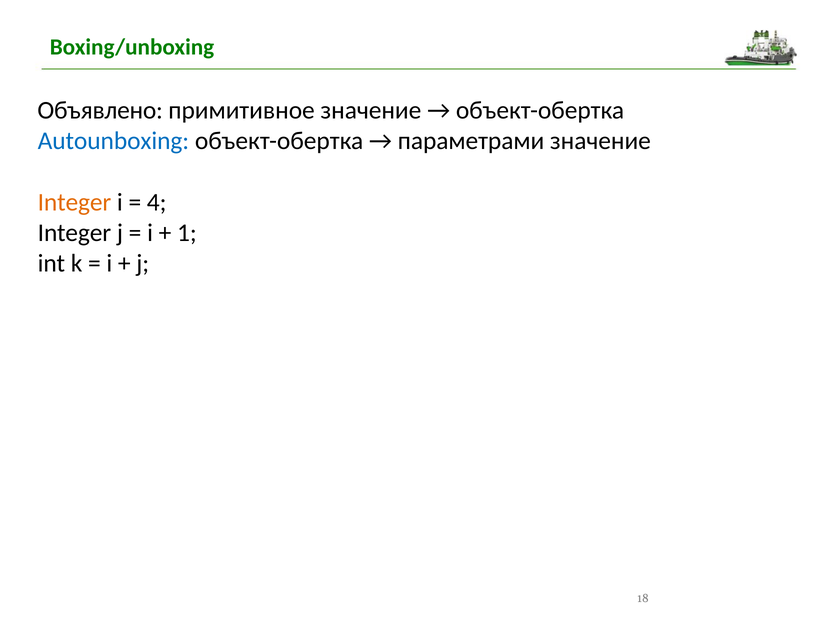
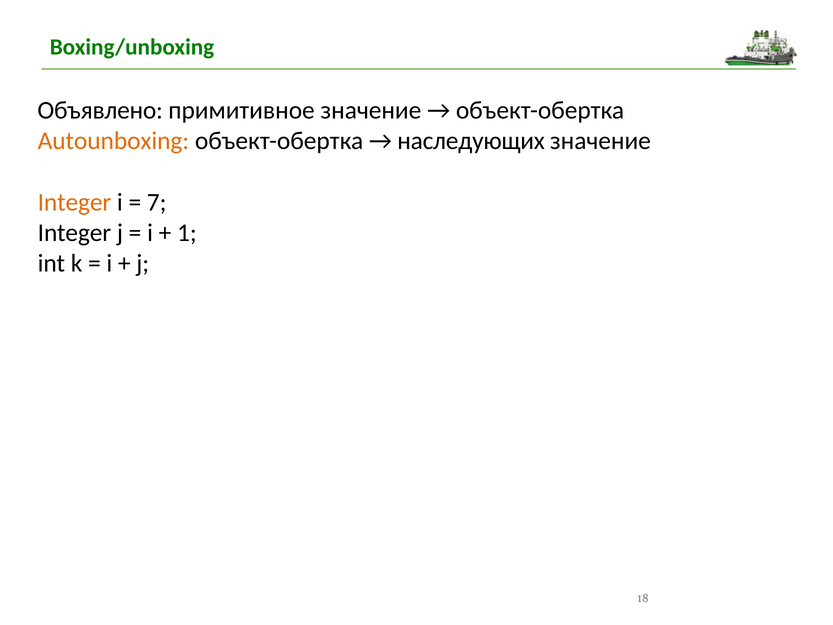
Autounboxing colour: blue -> orange (113, 141)
параметрами: параметрами -> наследующих (471, 141)
4: 4 -> 7 (157, 202)
